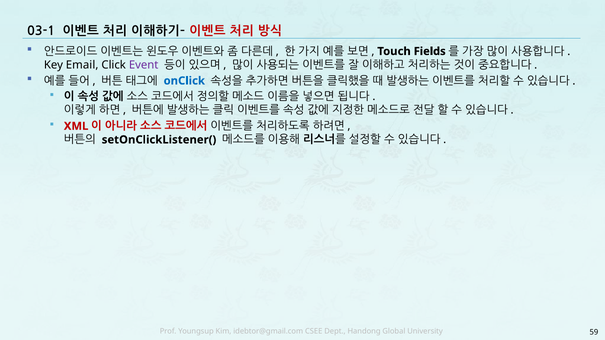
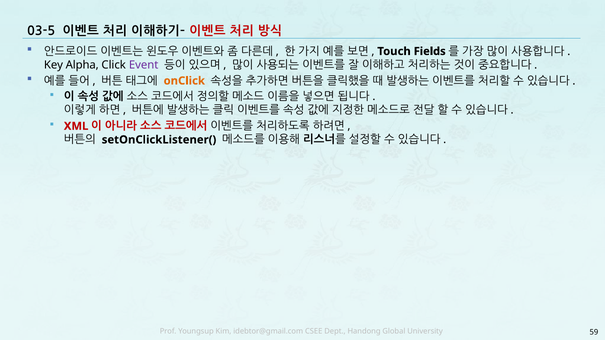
03-1: 03-1 -> 03-5 (41, 31)
Email: Email -> Alpha (82, 65)
onClick colour: blue -> orange (184, 81)
